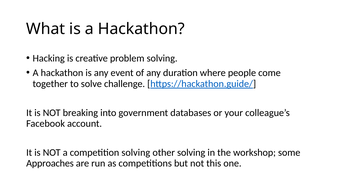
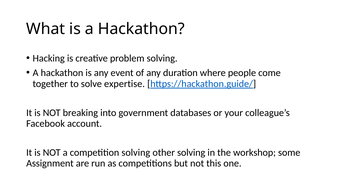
challenge: challenge -> expertise (124, 84)
Approaches: Approaches -> Assignment (50, 163)
